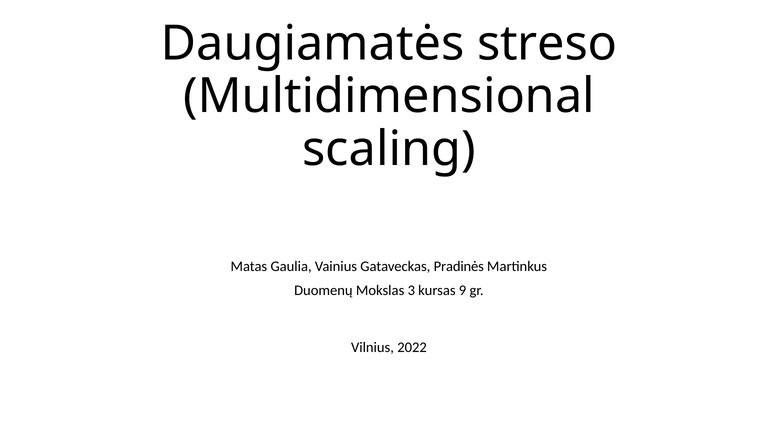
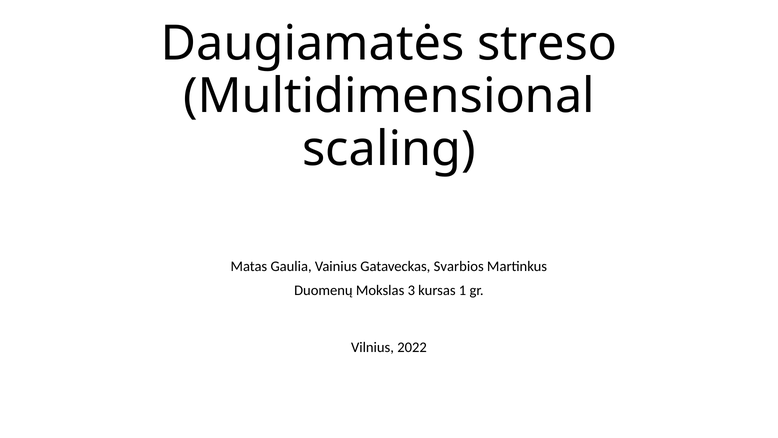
Pradinės: Pradinės -> Svarbios (459, 266)
9: 9 -> 1 (463, 290)
